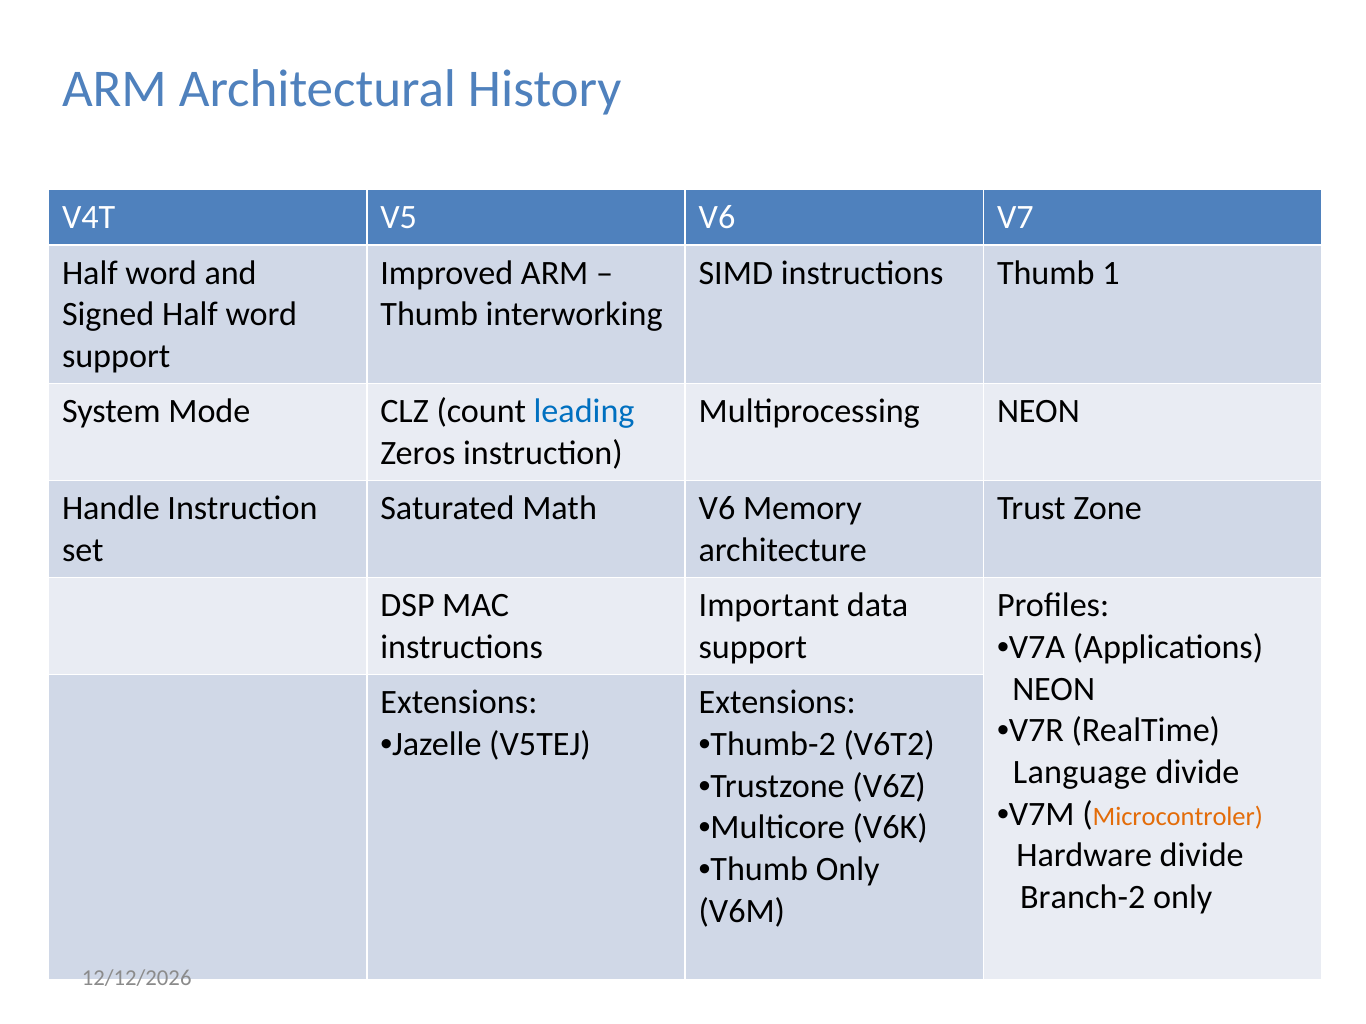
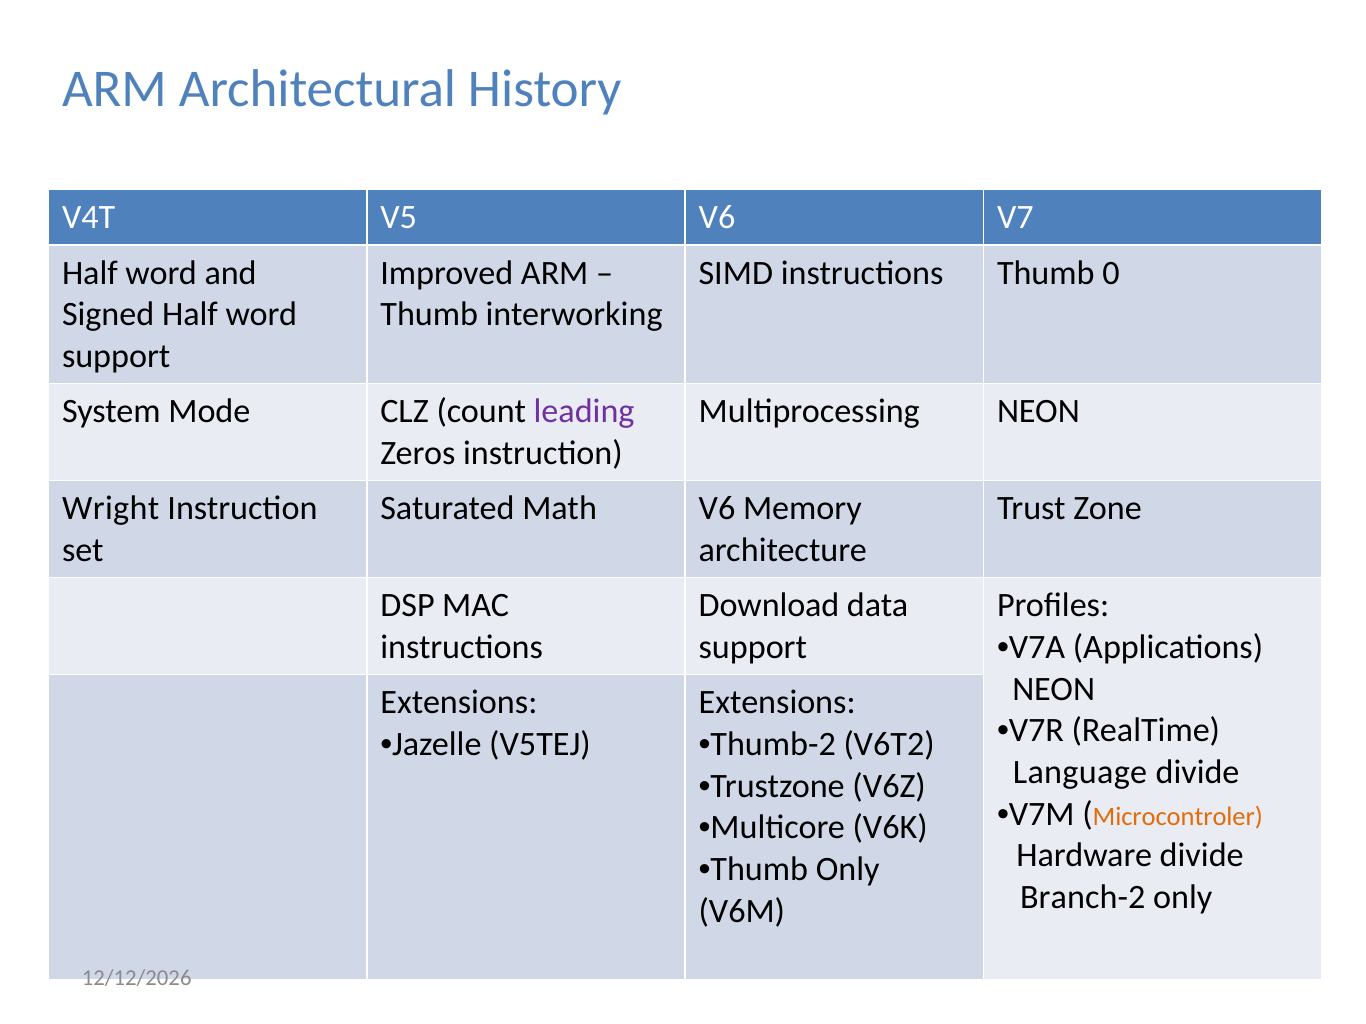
1: 1 -> 0 (1111, 273)
leading colour: blue -> purple (584, 412)
Handle: Handle -> Wright (111, 509)
Important: Important -> Download (769, 606)
